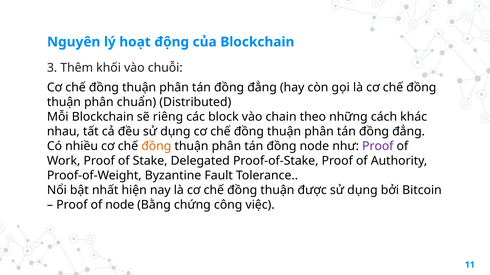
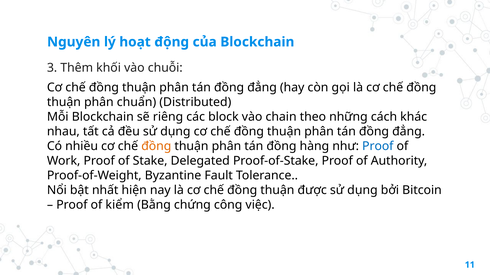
đồng node: node -> hàng (314, 147)
Proof colour: purple -> blue (378, 147)
of node: node -> kiểm (120, 205)
